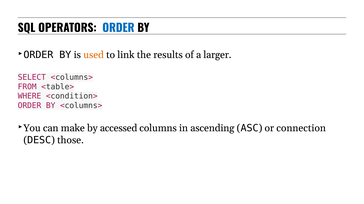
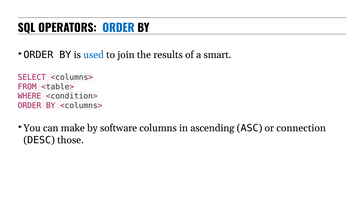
used colour: orange -> blue (94, 55)
link: link -> join (126, 55)
larger: larger -> smart (217, 55)
accessed: accessed -> software (119, 128)
